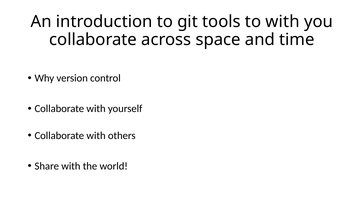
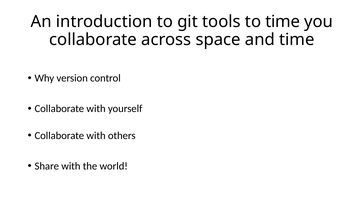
to with: with -> time (283, 22)
